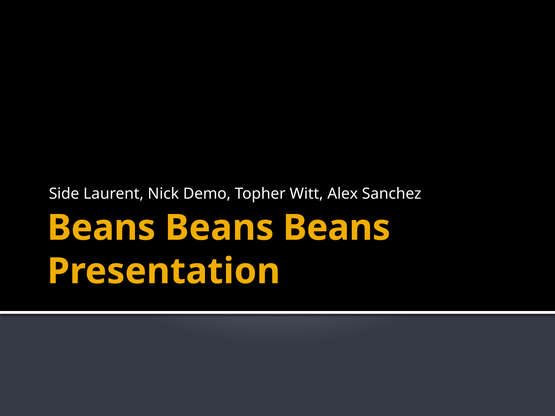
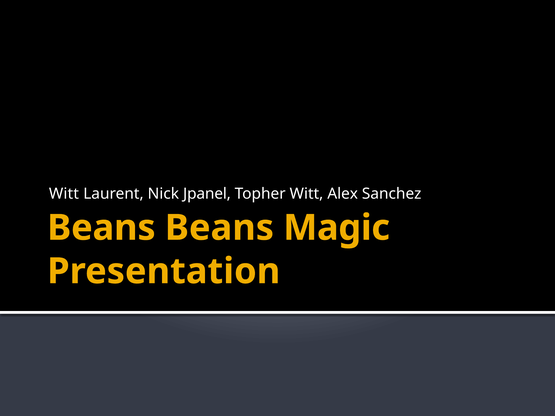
Side: Side -> Witt (64, 194)
Demo: Demo -> Jpanel (207, 194)
Beans: Beans -> Magic (337, 228)
